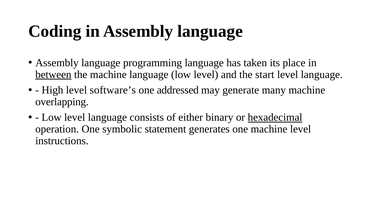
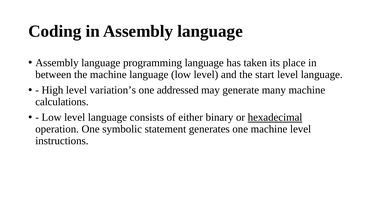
between underline: present -> none (53, 75)
software’s: software’s -> variation’s (113, 90)
overlapping: overlapping -> calculations (62, 102)
